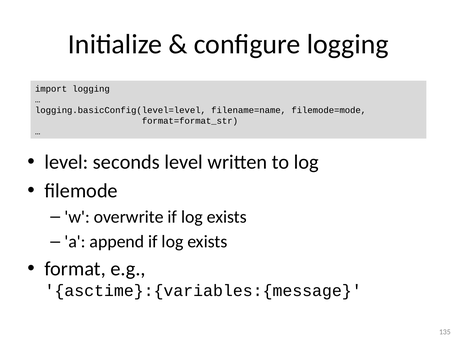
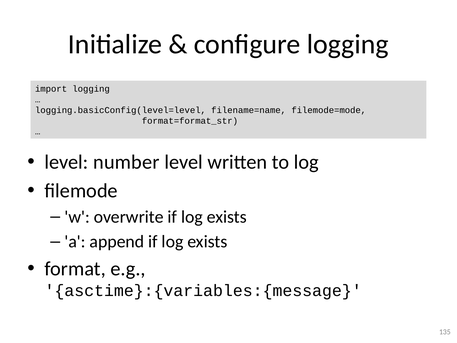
seconds: seconds -> number (126, 162)
